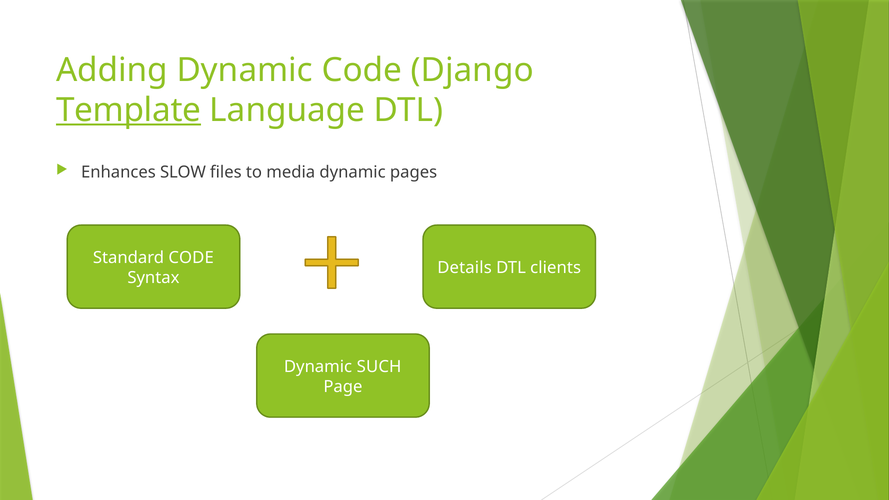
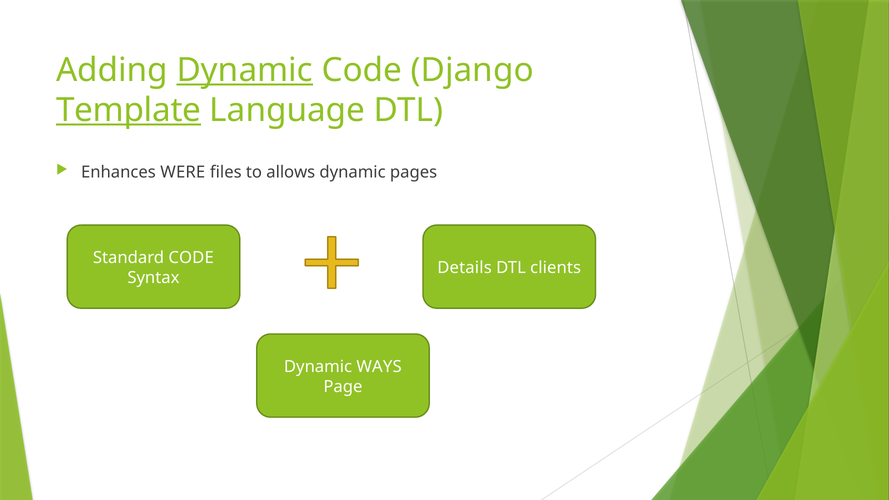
Dynamic underline: none -> present (245, 70)
SLOW: SLOW -> WERE (183, 172)
media: media -> allows (291, 172)
SUCH: SUCH -> WAYS (379, 367)
